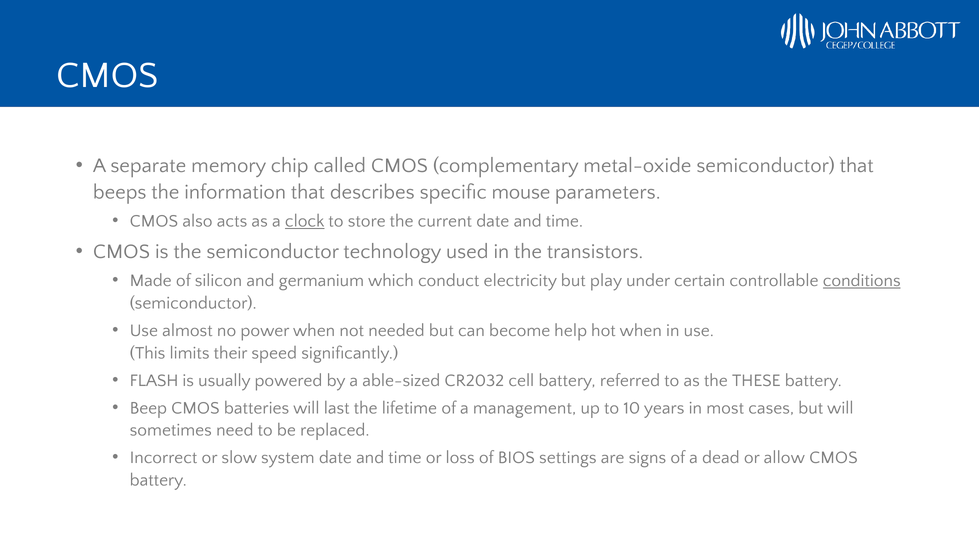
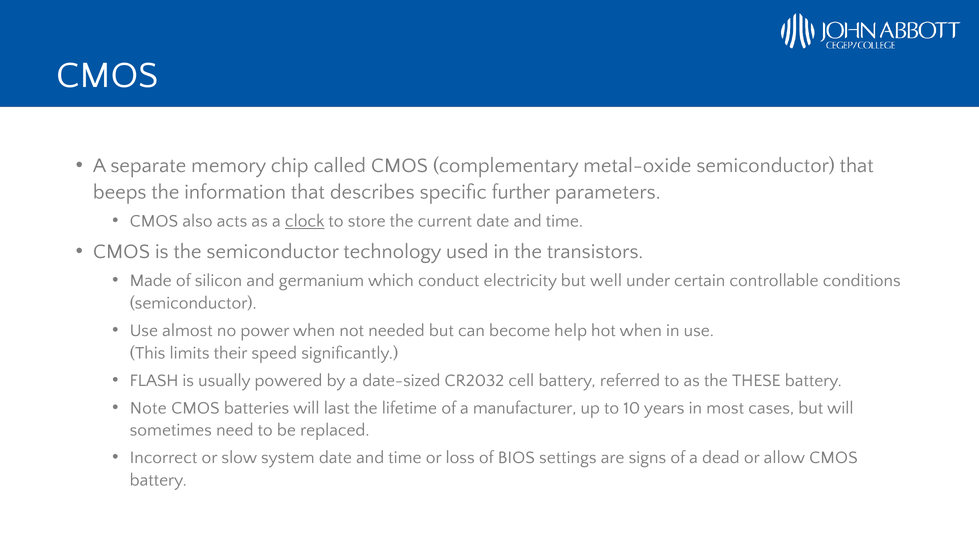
mouse: mouse -> further (521, 192)
play: play -> well (606, 281)
conditions underline: present -> none (862, 281)
able-sized: able-sized -> date-sized (401, 381)
Beep: Beep -> Note (148, 408)
management: management -> manufacturer (525, 408)
